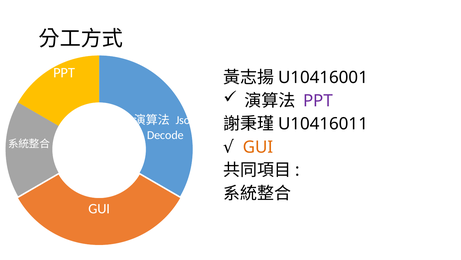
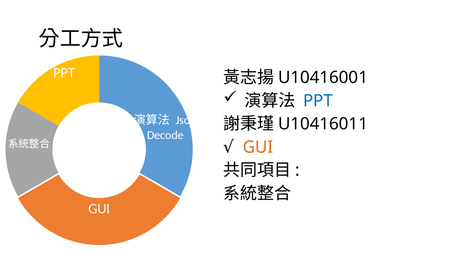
PPT colour: purple -> blue (318, 101)
